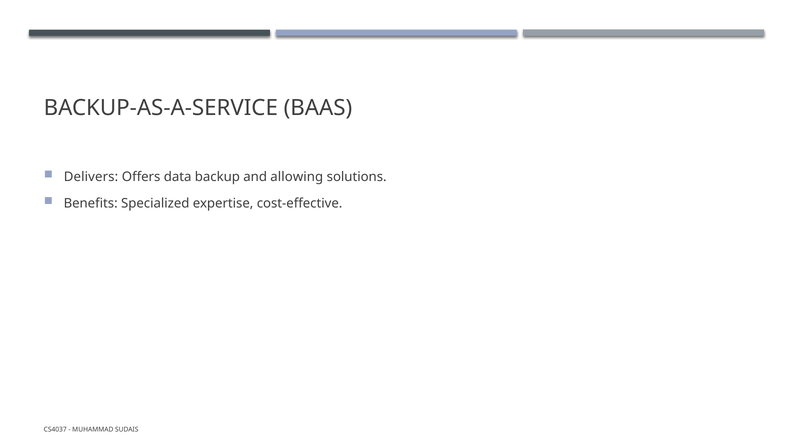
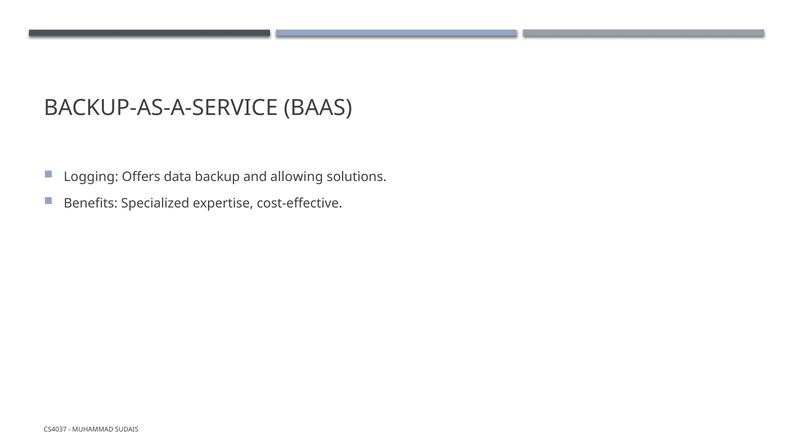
Delivers: Delivers -> Logging (91, 177)
